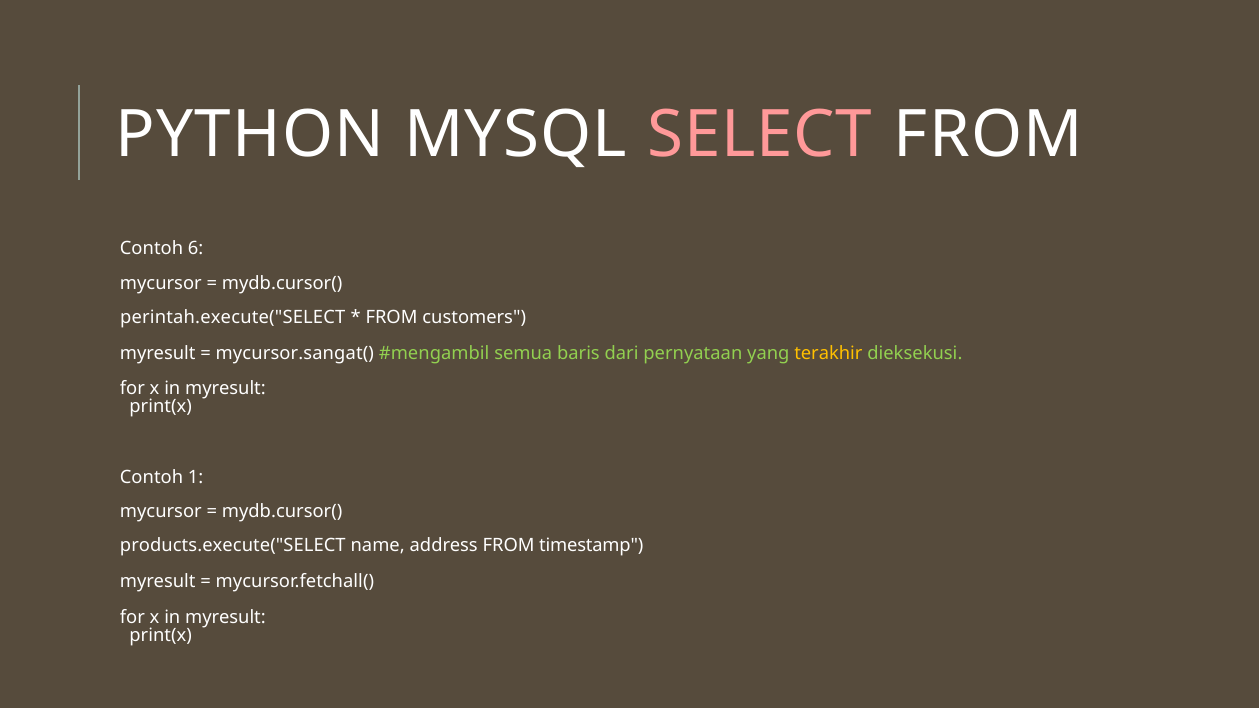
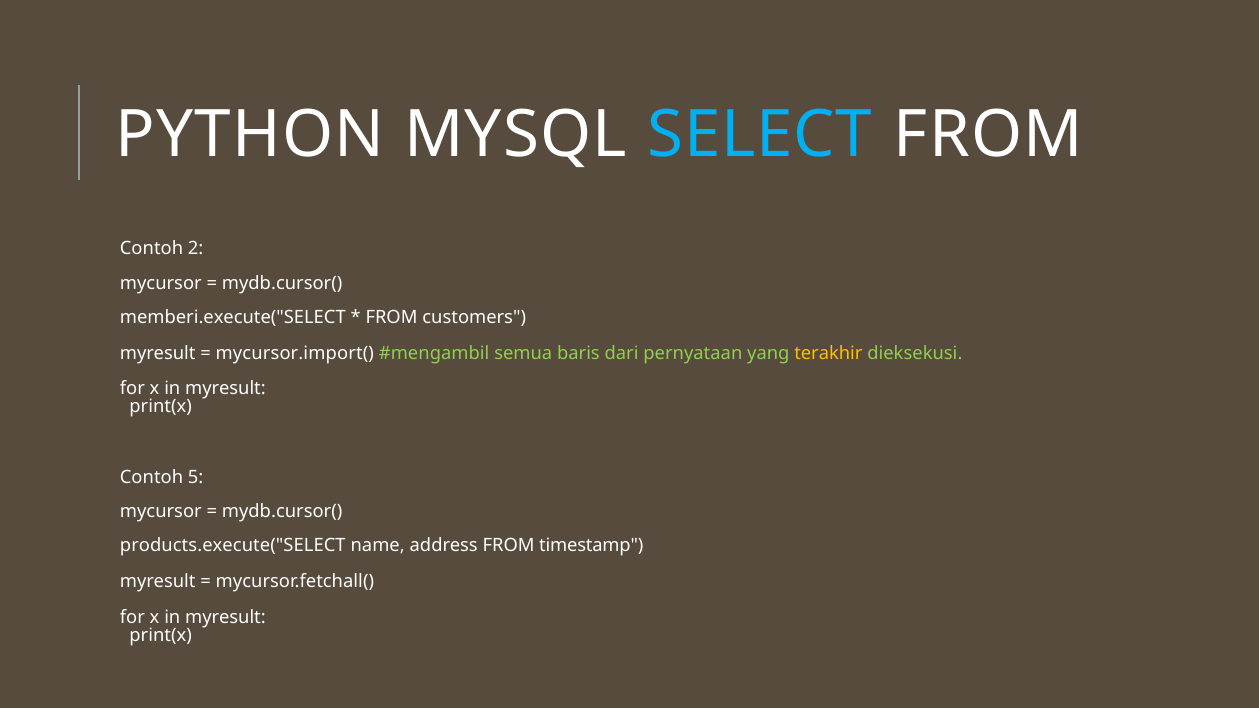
SELECT colour: pink -> light blue (760, 135)
6: 6 -> 2 (196, 249)
perintah.execute("SELECT: perintah.execute("SELECT -> memberi.execute("SELECT (233, 318)
mycursor.sangat(: mycursor.sangat( -> mycursor.import( (295, 353)
1: 1 -> 5 (196, 477)
